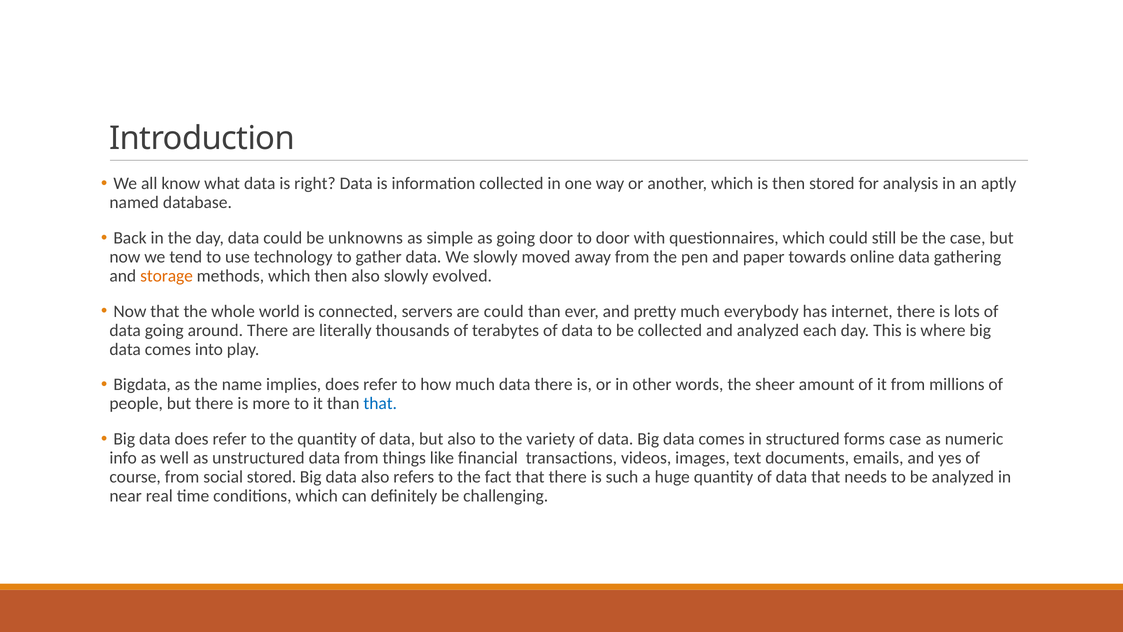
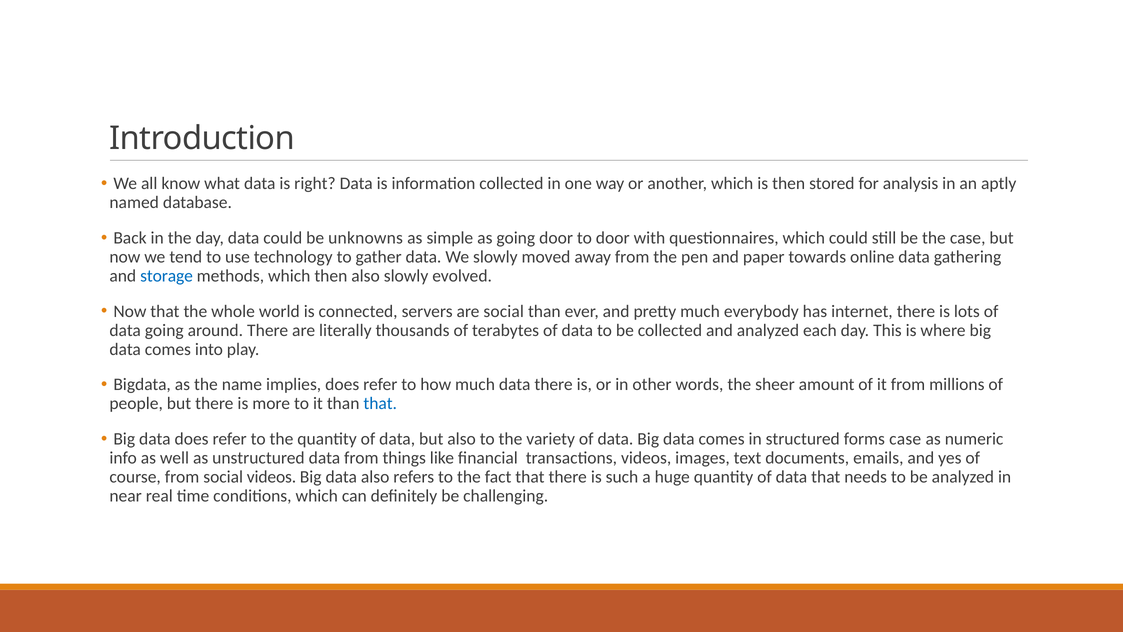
storage colour: orange -> blue (167, 276)
are could: could -> social (504, 311)
social stored: stored -> videos (272, 477)
